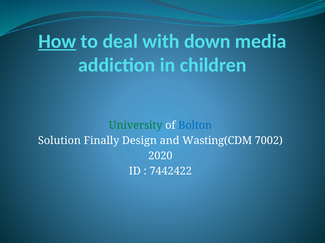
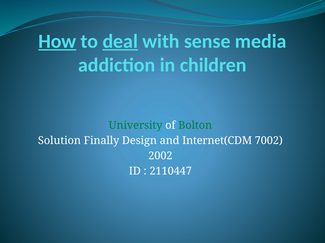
deal underline: none -> present (120, 41)
down: down -> sense (207, 41)
Bolton colour: blue -> green (195, 126)
Wasting(CDM: Wasting(CDM -> Internet(CDM (217, 141)
2020: 2020 -> 2002 (160, 156)
7442422: 7442422 -> 2110447 (171, 172)
